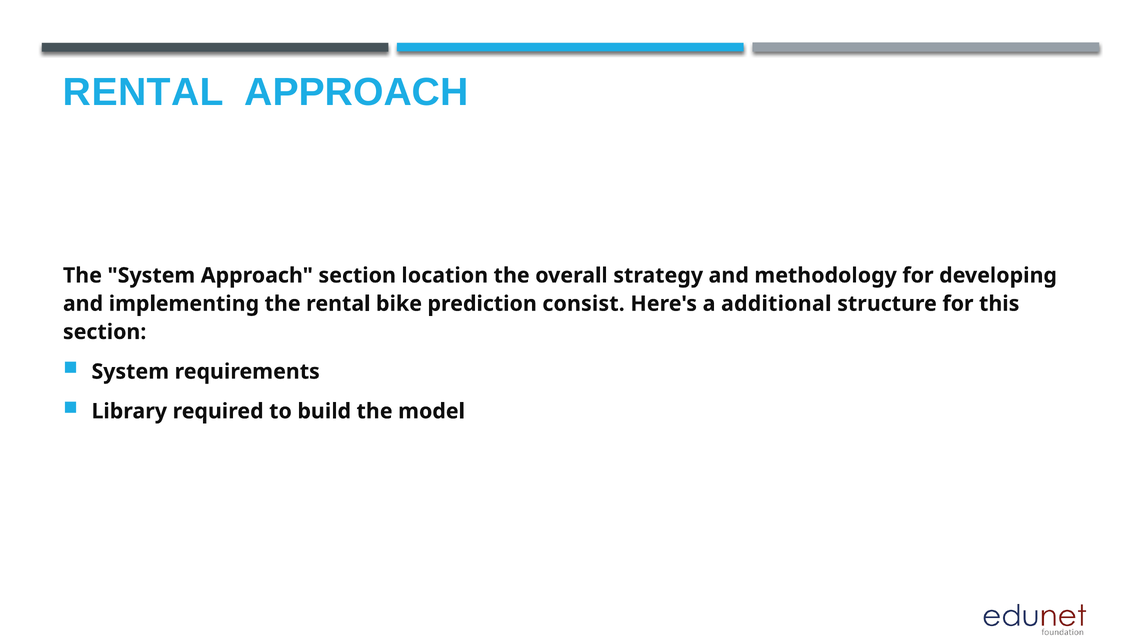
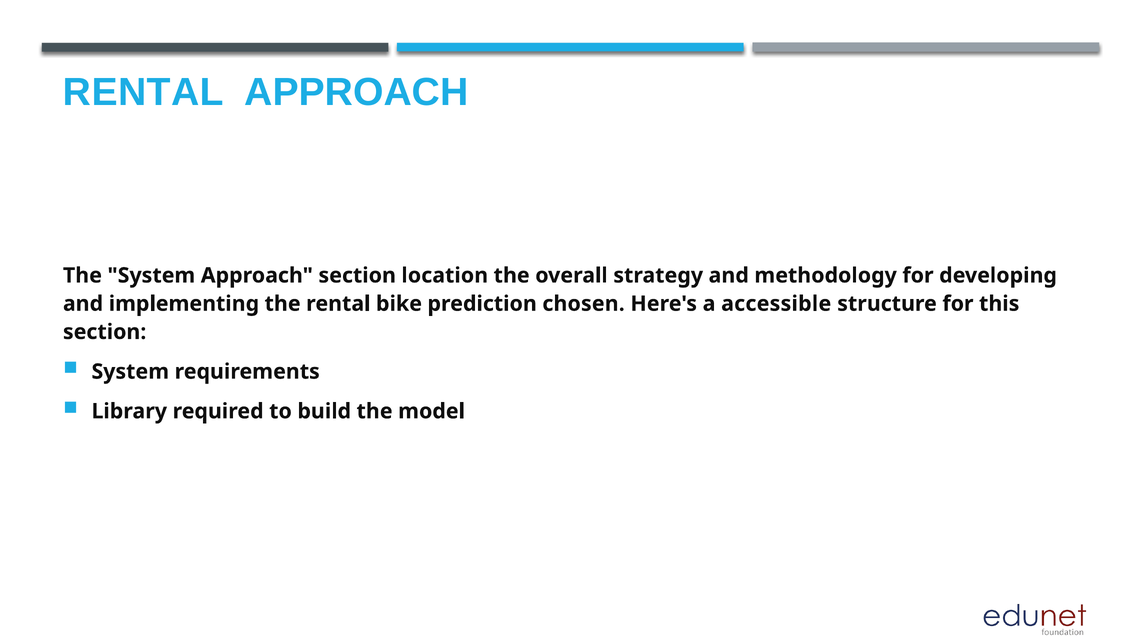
consist: consist -> chosen (584, 304)
additional: additional -> accessible (776, 304)
